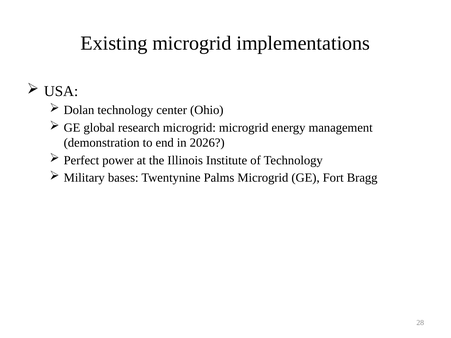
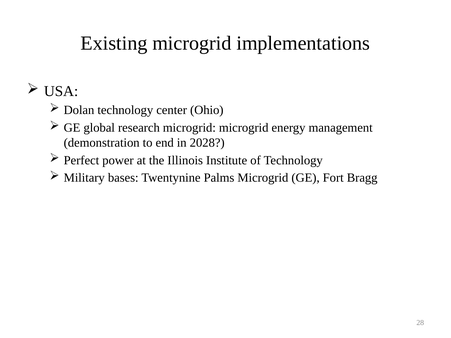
2026: 2026 -> 2028 (207, 143)
